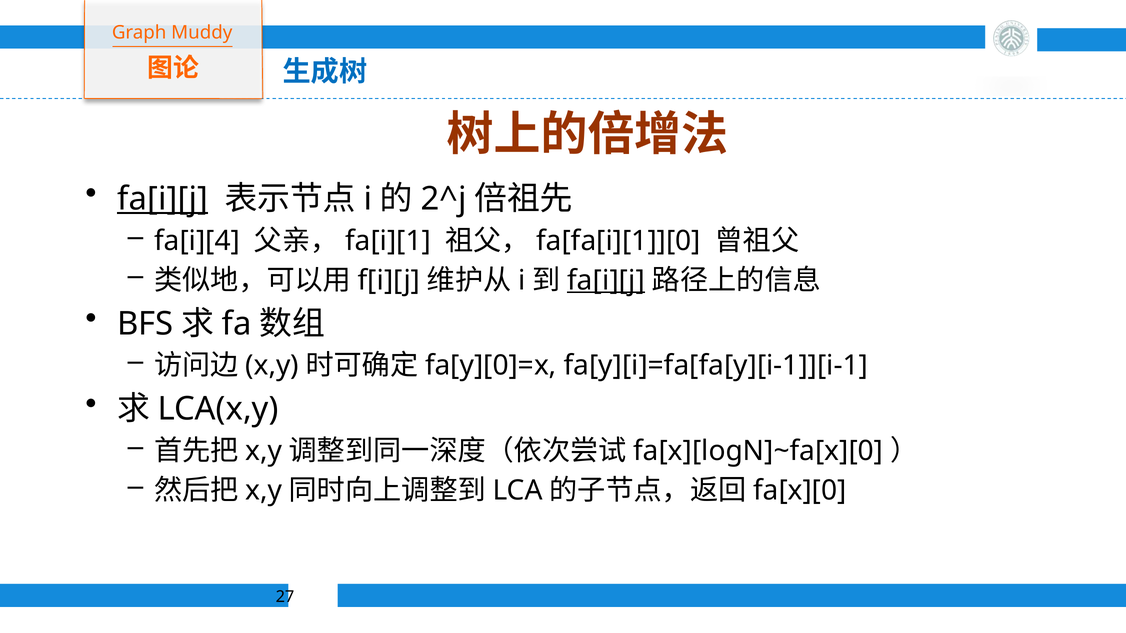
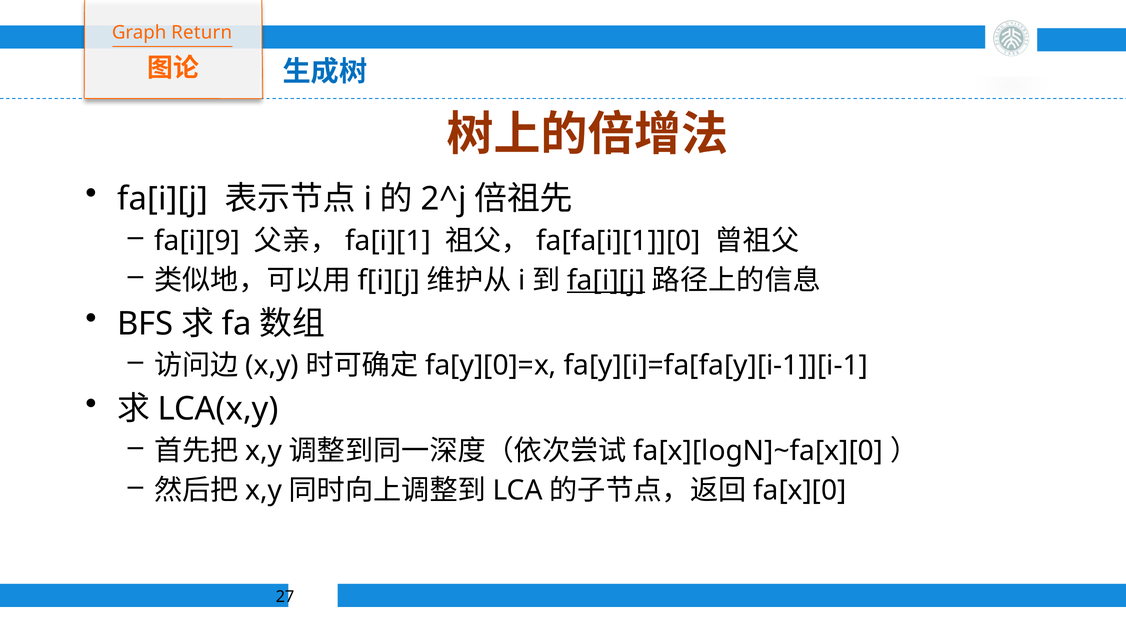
Muddy: Muddy -> Return (202, 32)
fa[i][j underline: present -> none (163, 199)
fa[i][4: fa[i][4 -> fa[i][9 (197, 241)
